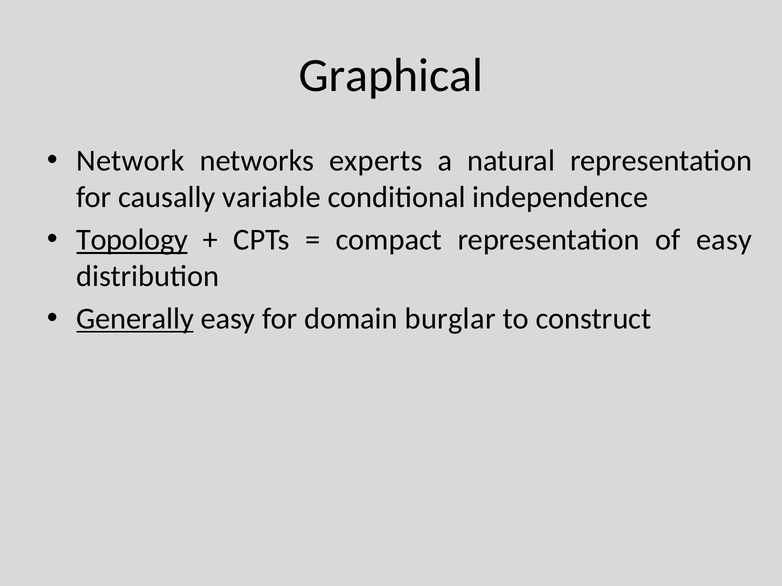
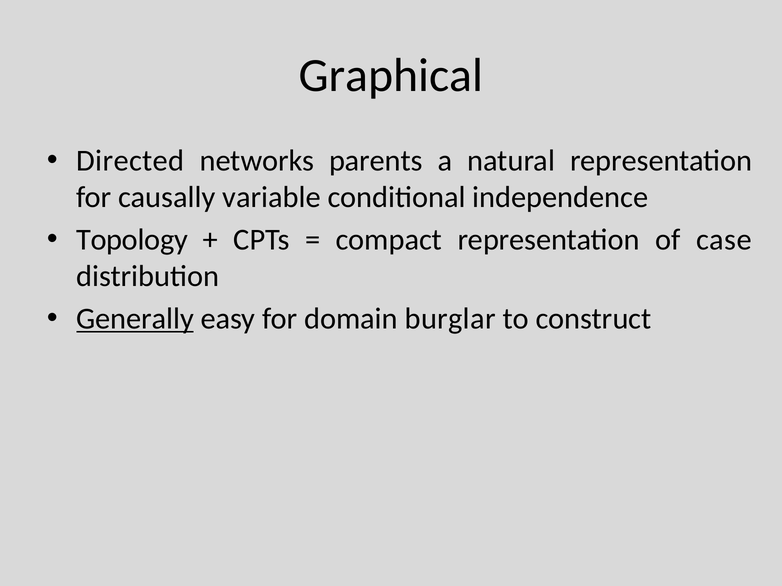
Network: Network -> Directed (130, 161)
experts: experts -> parents (376, 161)
Topology underline: present -> none (132, 240)
of easy: easy -> case (724, 240)
